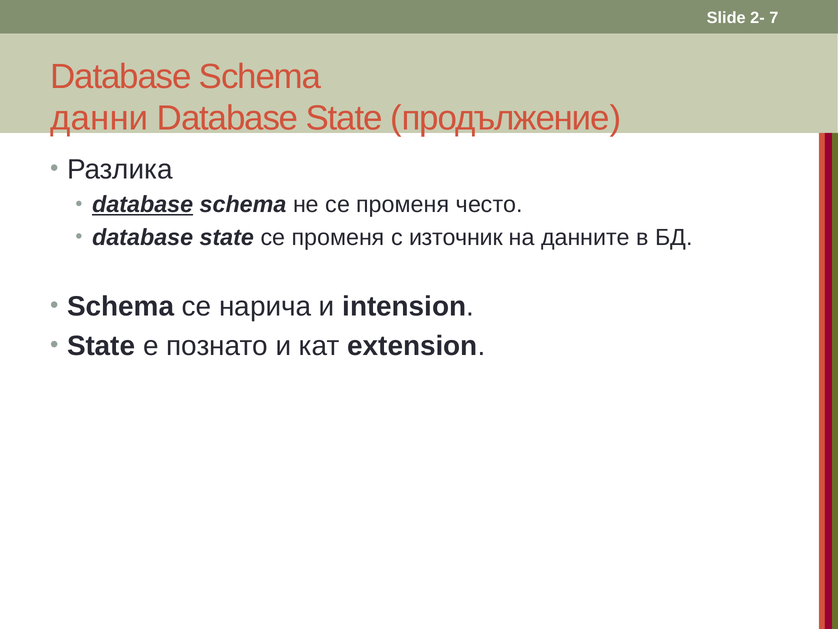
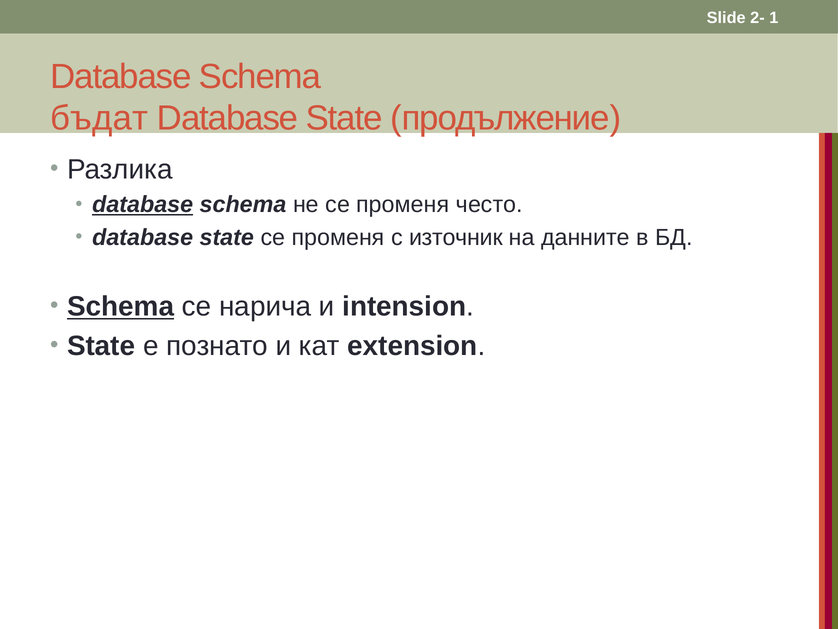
7: 7 -> 1 (774, 18)
данни: данни -> бъдат (99, 118)
Schema underline: none -> present (121, 306)
